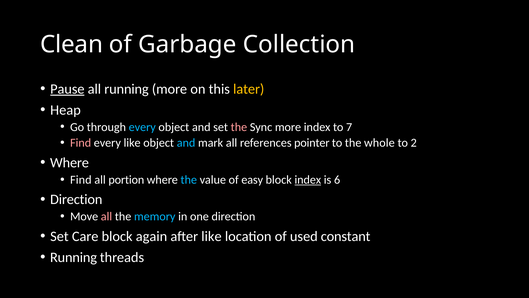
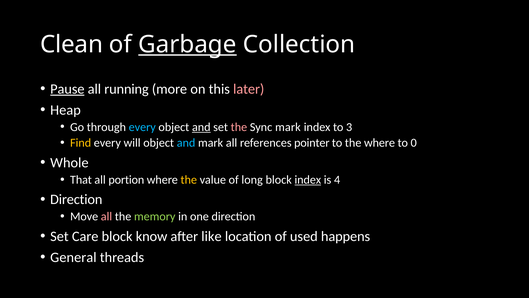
Garbage underline: none -> present (187, 44)
later colour: yellow -> pink (249, 89)
and underline: none -> present (201, 127)
Sync more: more -> mark (288, 127)
7: 7 -> 3 (349, 127)
Find colour: pink -> yellow (81, 143)
every like: like -> will (132, 143)
the whole: whole -> where (380, 143)
2: 2 -> 0 (414, 143)
Where: Where -> Whole (69, 162)
Find: Find -> That (81, 180)
the colour: light blue -> yellow (189, 180)
easy: easy -> long (252, 180)
6: 6 -> 4 (337, 180)
memory colour: light blue -> light green (155, 216)
again: again -> know (152, 236)
constant: constant -> happens (346, 236)
Running: Running -> General (73, 257)
